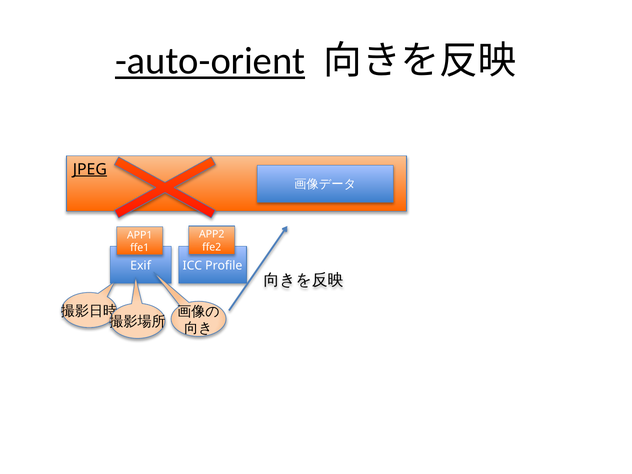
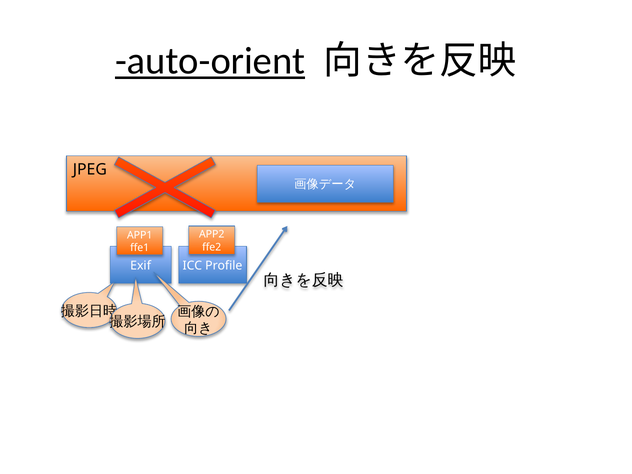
JPEG underline: present -> none (90, 169)
